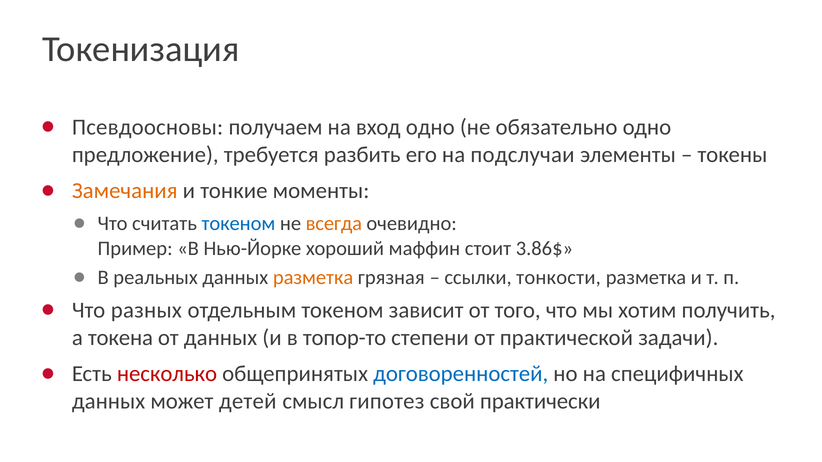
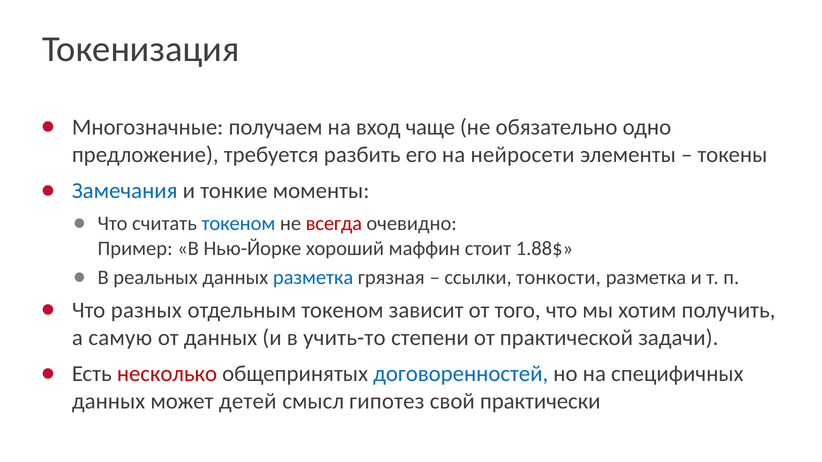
Псевдоосновы: Псевдоосновы -> Многозначные (148, 127)
вход одно: одно -> чаще (430, 127)
подслучаи: подслучаи -> нейросети (523, 155)
Замечания colour: orange -> blue (125, 191)
всегда colour: orange -> red (334, 224)
3.86$: 3.86$ -> 1.88$ (544, 248)
разметка colour: orange -> blue (313, 278)
токена: токена -> самую (120, 338)
топор-то: топор-то -> учить-то (344, 338)
